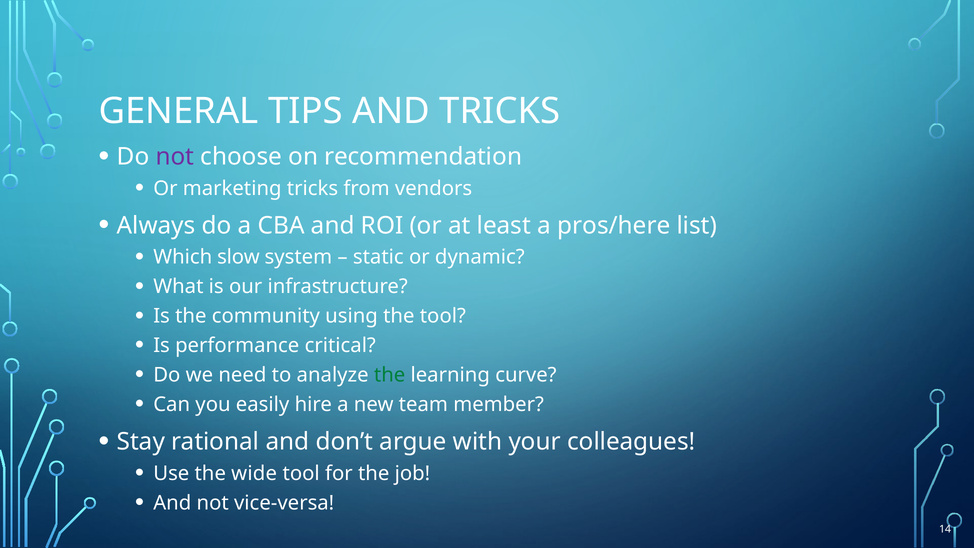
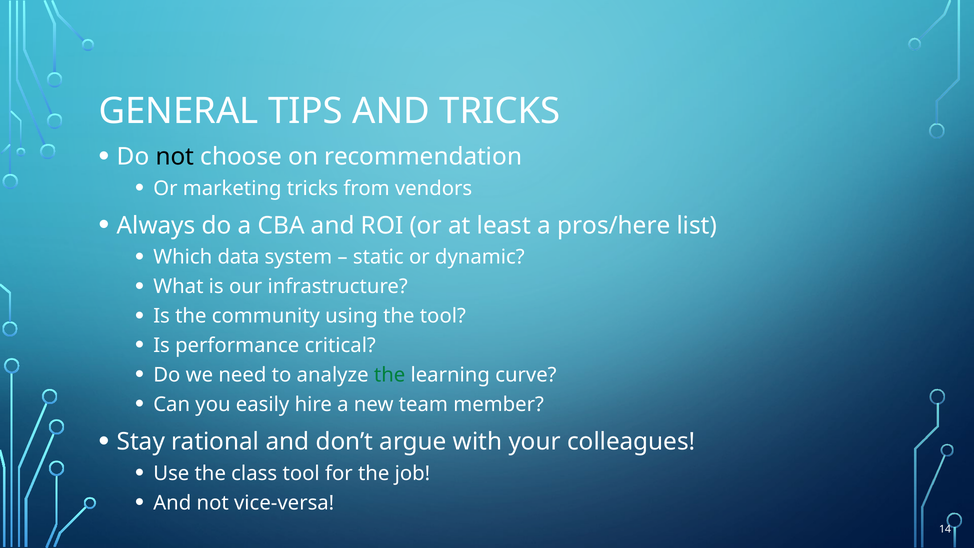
not colour: purple -> black (175, 157)
slow: slow -> data (239, 257)
wide: wide -> class (254, 473)
